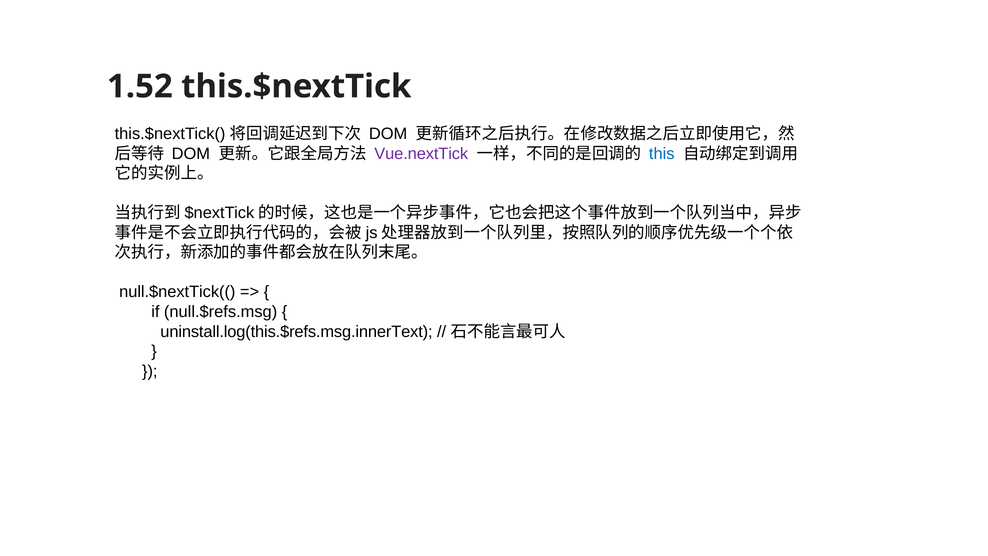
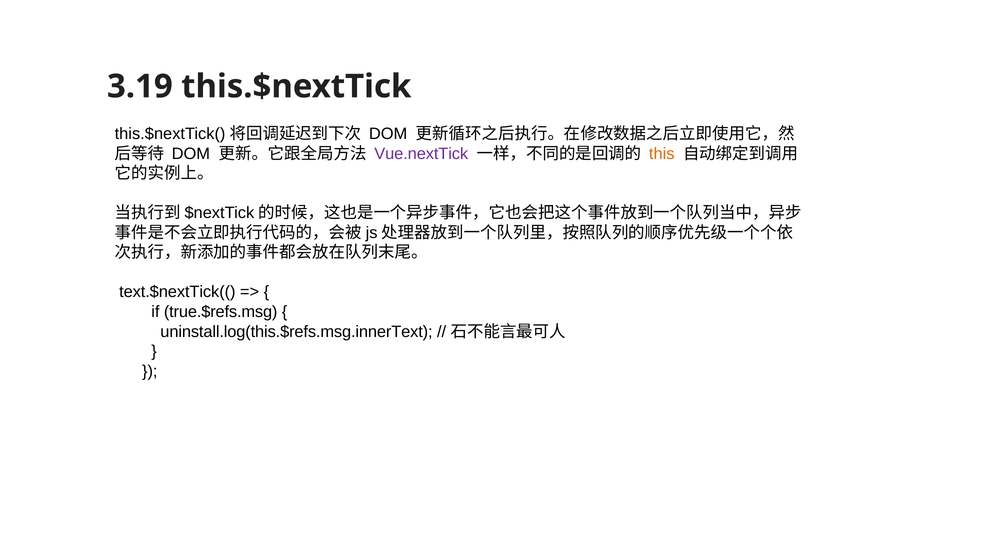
1.52: 1.52 -> 3.19 (140, 86)
this colour: blue -> orange (662, 154)
null.$nextTick((: null.$nextTick(( -> text.$nextTick(( (177, 292)
null.$refs.msg: null.$refs.msg -> true.$refs.msg (221, 312)
